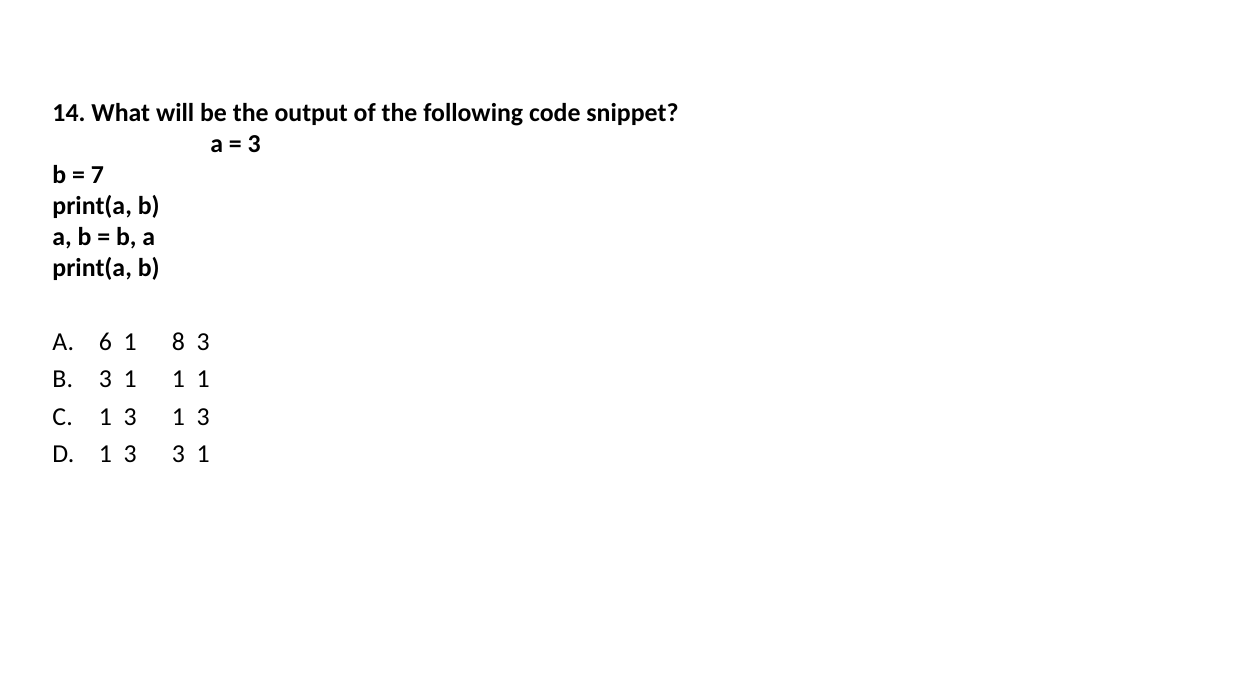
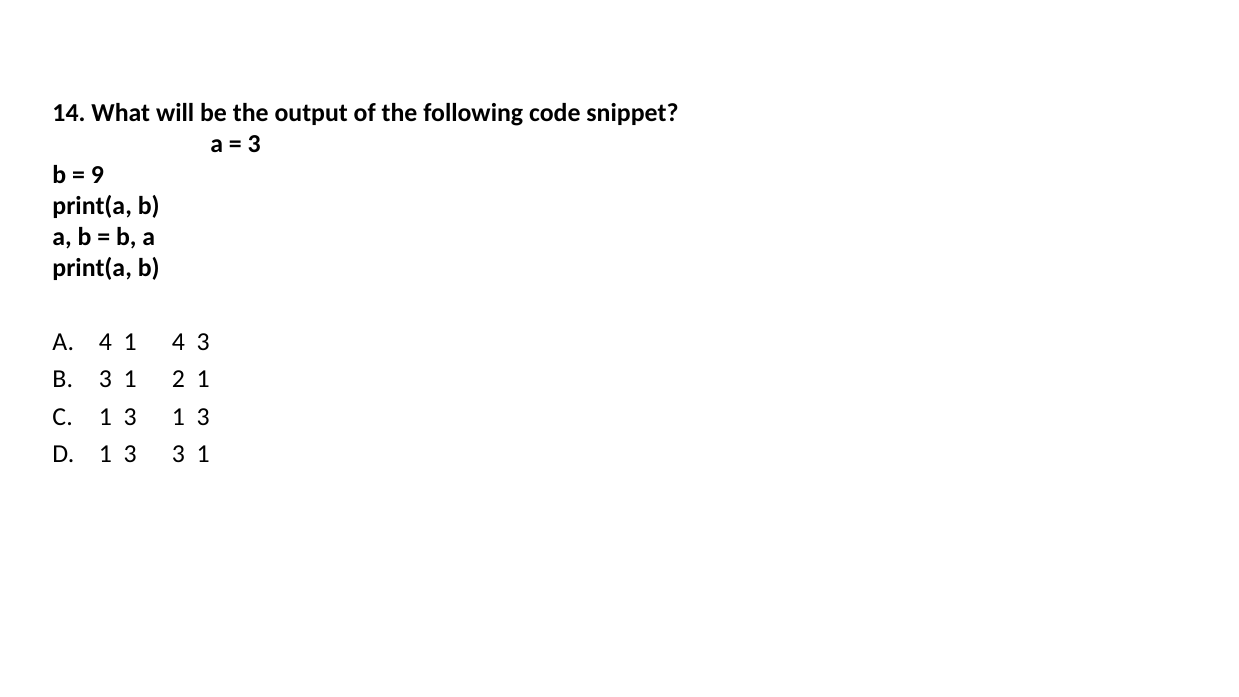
7: 7 -> 9 (97, 175)
A 6: 6 -> 4 (105, 342)
1 8: 8 -> 4 (178, 342)
3 1 1: 1 -> 2 (178, 379)
